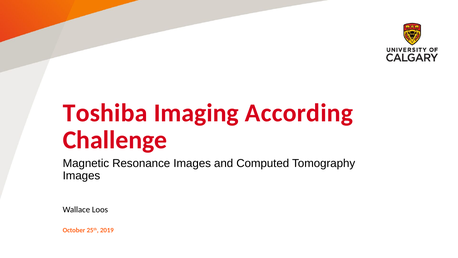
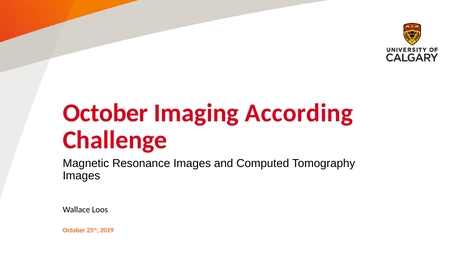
Toshiba: Toshiba -> October (105, 113)
